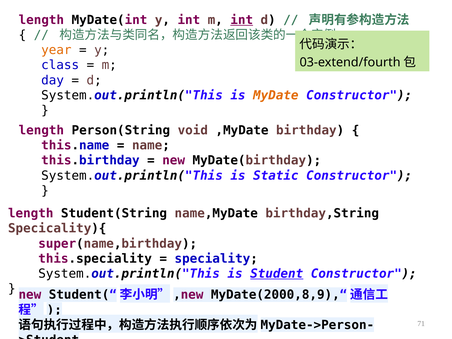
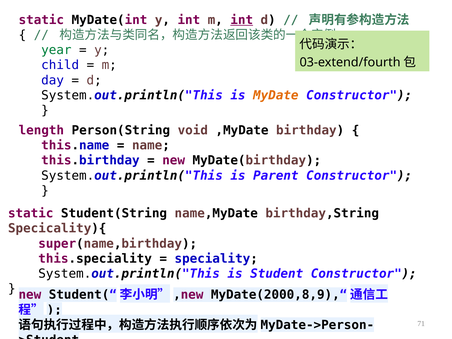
length: length -> static (41, 20)
year colour: orange -> green (56, 50)
class: class -> child (60, 65)
Static: Static -> Parent (276, 176)
length: length -> static (31, 213)
Student underline: present -> none (277, 274)
